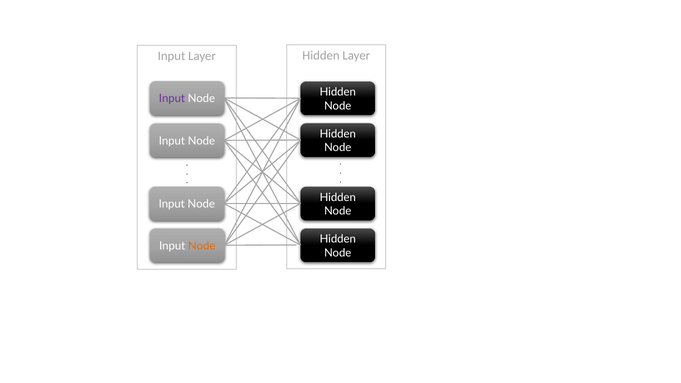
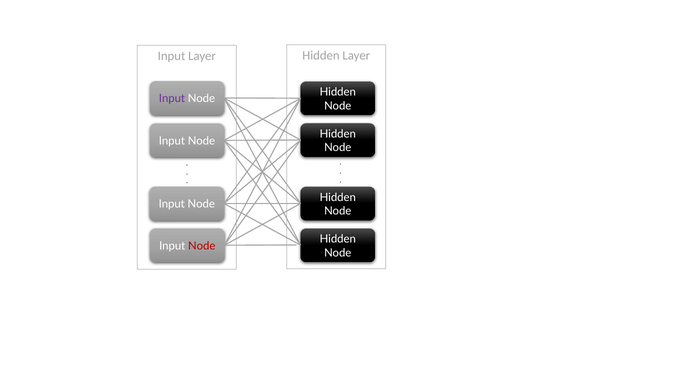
Node colour: orange -> red (202, 246)
